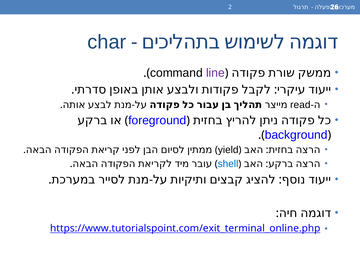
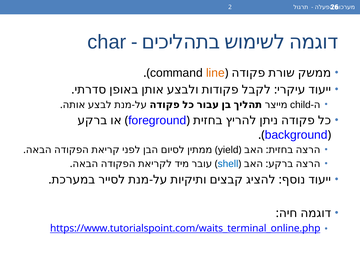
line colour: purple -> orange (215, 73)
read: read -> child (300, 105)
https://www.tutorialspoint.com/exit_terminal_online.php: https://www.tutorialspoint.com/exit_terminal_online.php -> https://www.tutorialspoint.com/waits_terminal_online.php (185, 228)
